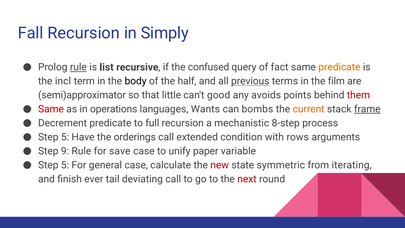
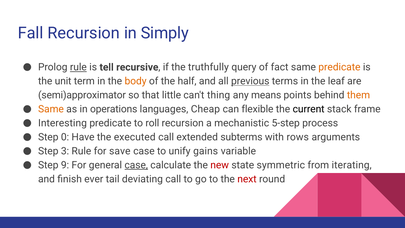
list: list -> tell (107, 67)
confused: confused -> truthfully (208, 67)
incl: incl -> unit (63, 81)
body colour: black -> orange (136, 81)
film: film -> leaf (336, 81)
good: good -> thing (219, 95)
avoids: avoids -> means (266, 95)
them colour: red -> orange (358, 95)
Same colour: red -> orange (51, 109)
Wants: Wants -> Cheap (205, 109)
bombs: bombs -> flexible (258, 109)
current colour: orange -> black (309, 109)
frame underline: present -> none (367, 109)
Decrement: Decrement -> Interesting (62, 123)
full: full -> roll (152, 123)
8-step: 8-step -> 5-step (286, 123)
5: 5 -> 0 (65, 137)
orderings: orderings -> executed (135, 137)
condition: condition -> subterms (241, 137)
9: 9 -> 3 (65, 151)
paper: paper -> gains (206, 151)
5: 5 -> 9 (65, 165)
case underline: none -> present (136, 165)
